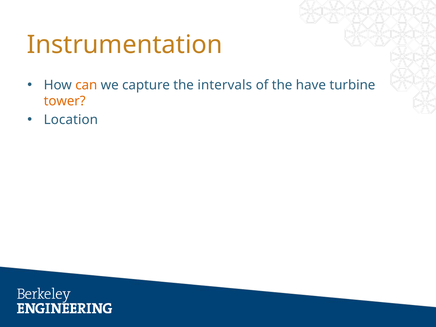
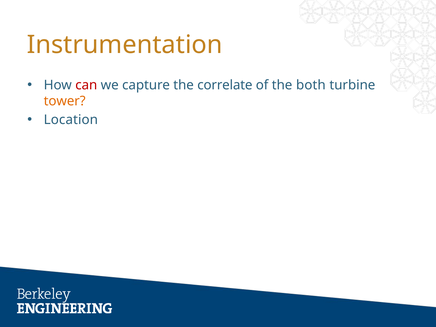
can colour: orange -> red (86, 85)
intervals: intervals -> correlate (225, 85)
have: have -> both (311, 85)
